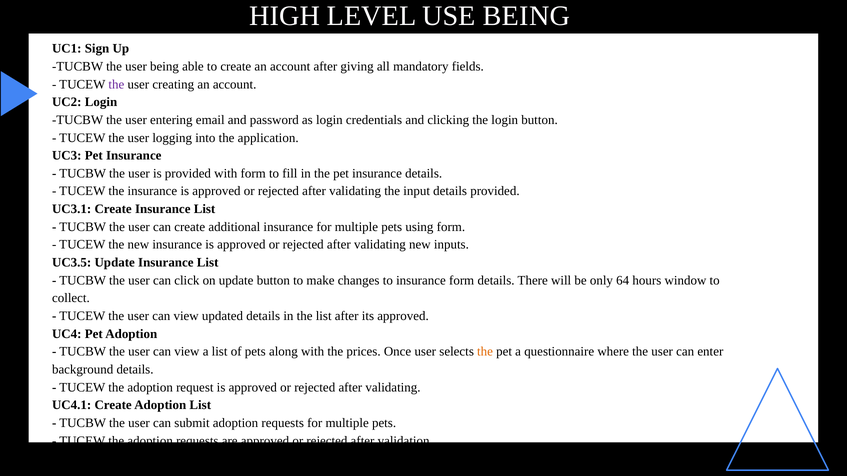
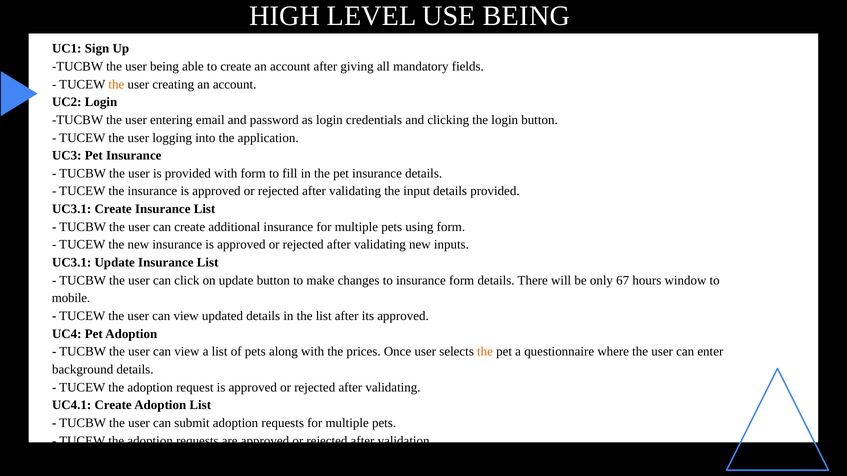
the colour: purple -> orange (116, 84)
UC3.5: UC3.5 -> UC3.1 (72, 263)
64: 64 -> 67 (623, 281)
collect: collect -> mobile (71, 298)
